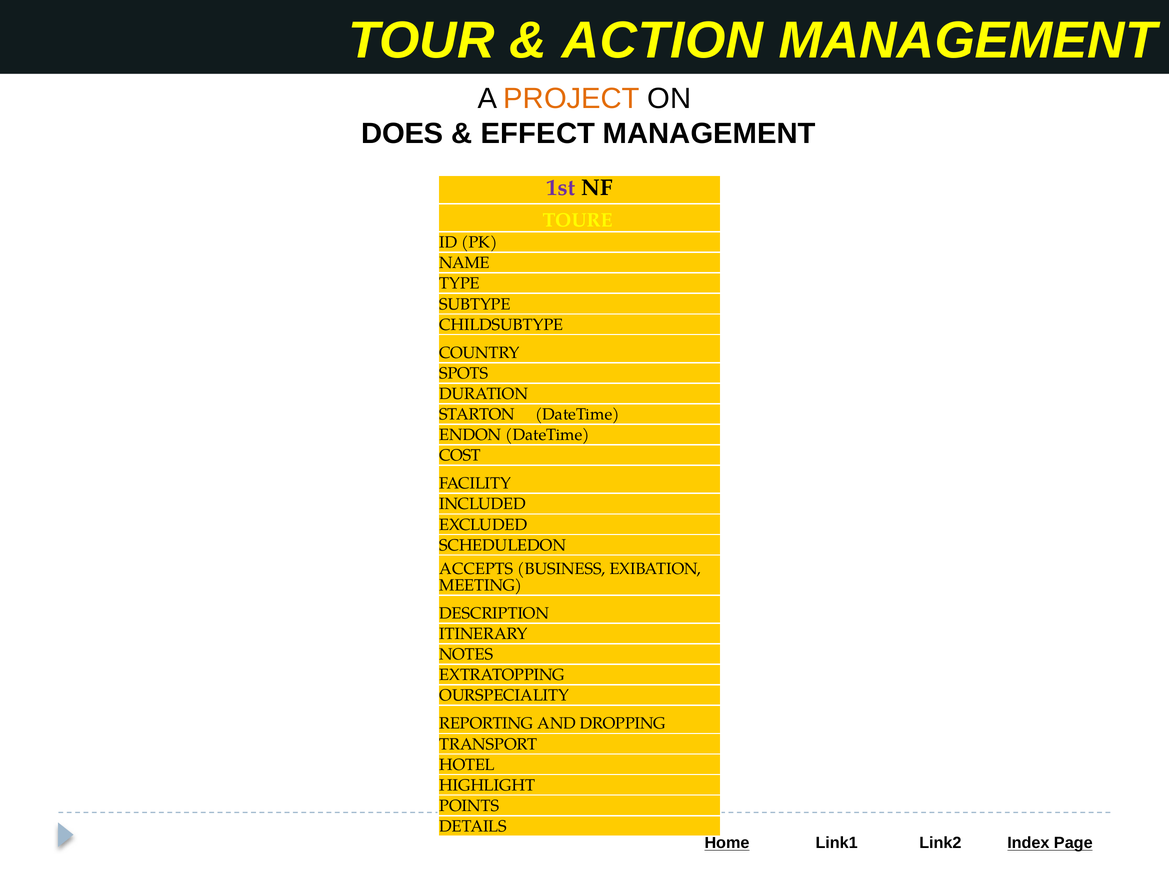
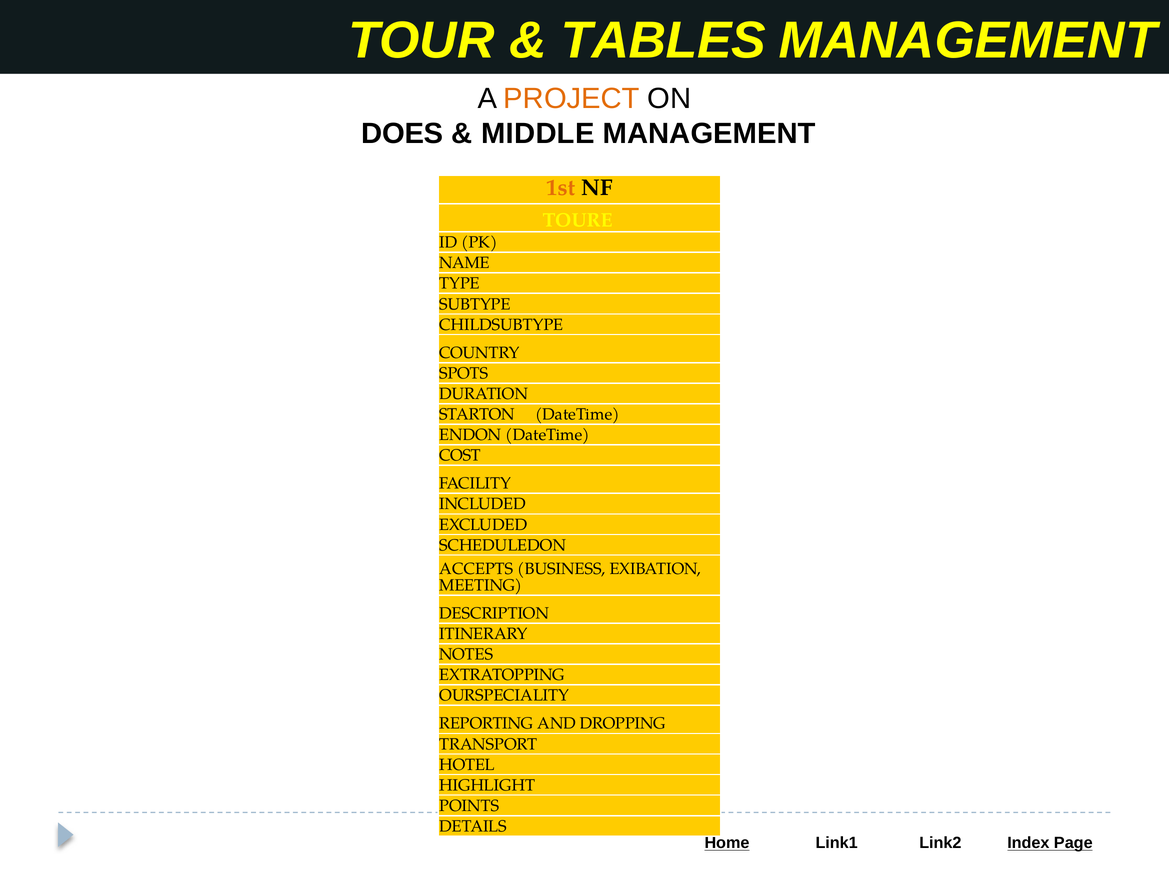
ACTION: ACTION -> TABLES (663, 41)
EFFECT: EFFECT -> MIDDLE (538, 134)
1st colour: purple -> orange (561, 188)
